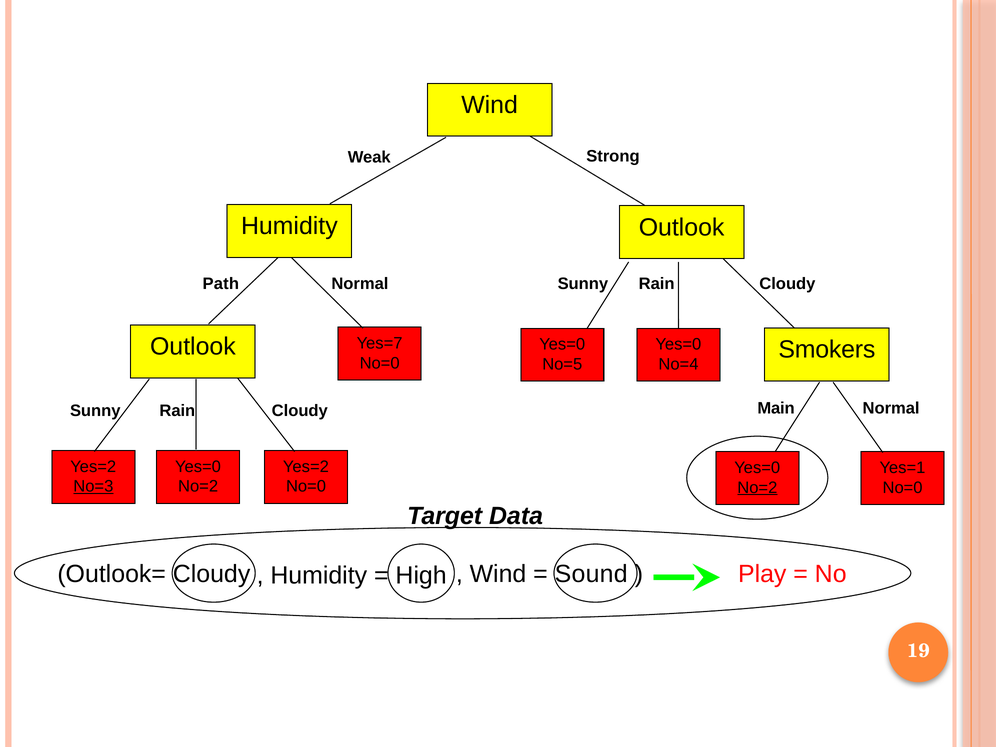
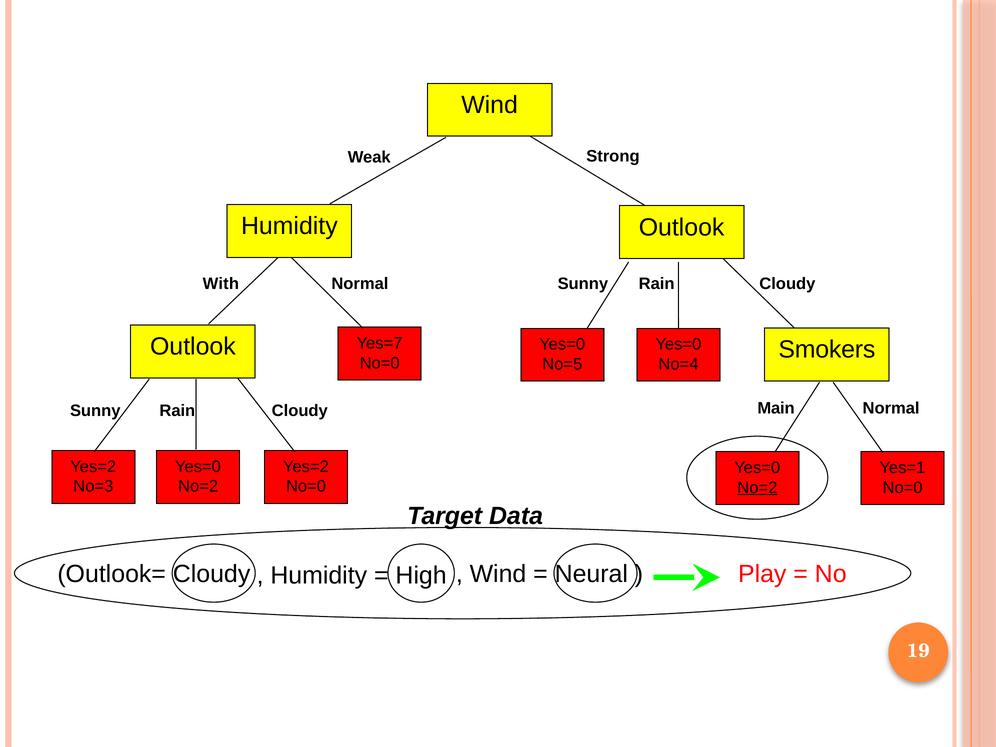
Path: Path -> With (221, 284)
No=3 underline: present -> none (93, 486)
Sound: Sound -> Neural (591, 574)
